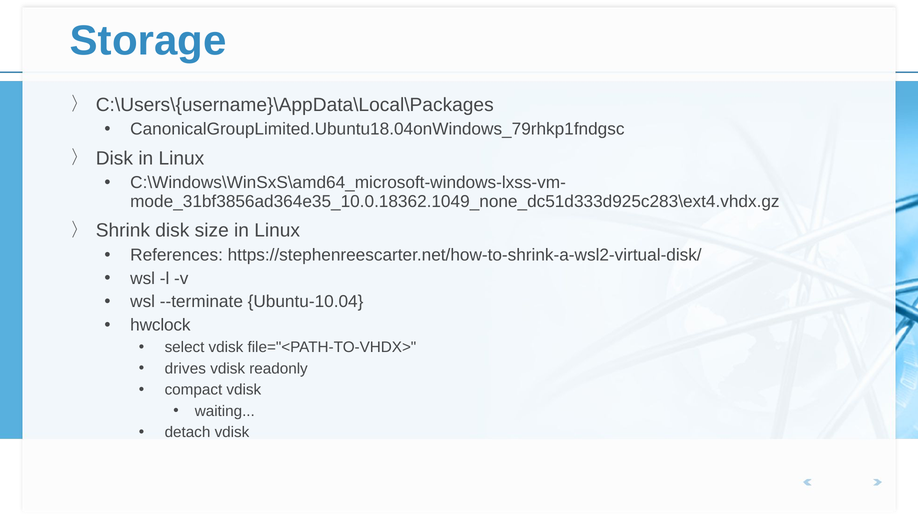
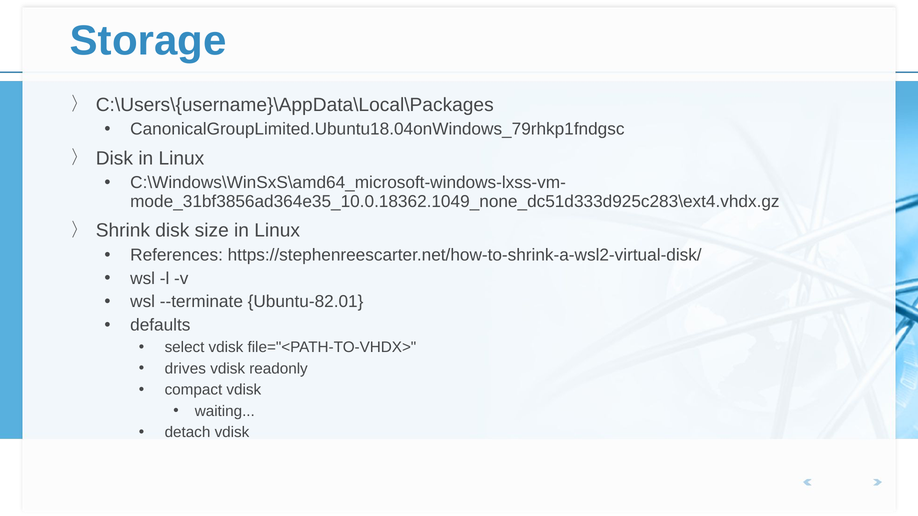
Ubuntu-10.04: Ubuntu-10.04 -> Ubuntu-82.01 (306, 302)
hwclock: hwclock -> defaults (160, 325)
